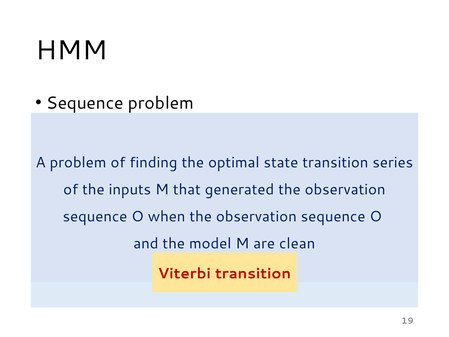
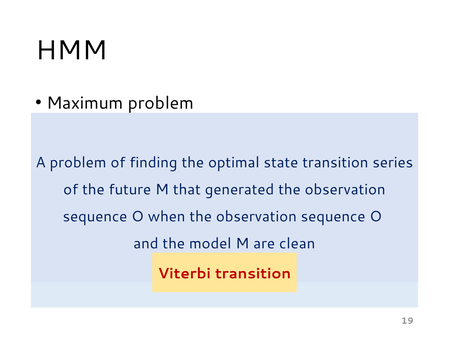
Sequence: Sequence -> Maximum (85, 103)
inputs: inputs -> future (130, 189)
